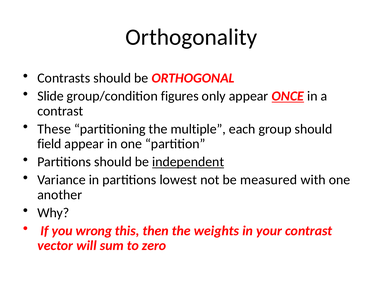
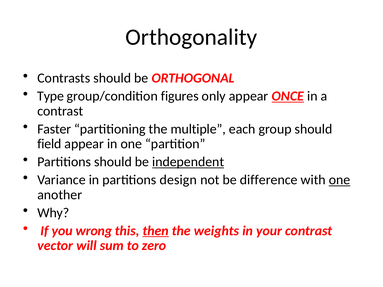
Slide: Slide -> Type (51, 96)
These: These -> Faster (54, 129)
lowest: lowest -> design (178, 180)
measured: measured -> difference (269, 180)
one underline: none -> present (340, 180)
then underline: none -> present (156, 231)
